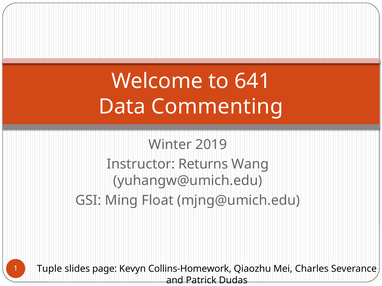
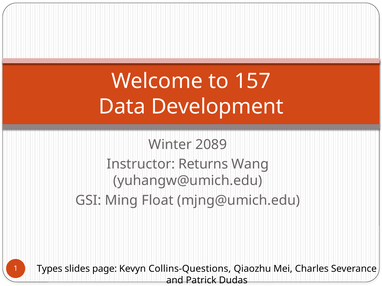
641: 641 -> 157 (252, 81)
Commenting: Commenting -> Development (217, 107)
2019: 2019 -> 2089 (211, 145)
Tuple: Tuple -> Types (50, 269)
Collins-Homework: Collins-Homework -> Collins-Questions (190, 269)
